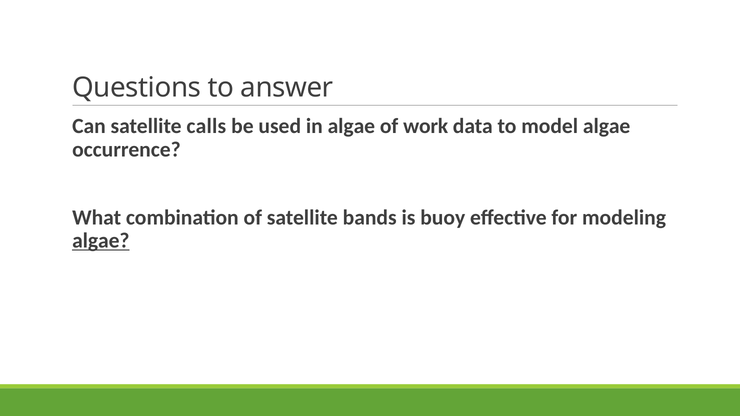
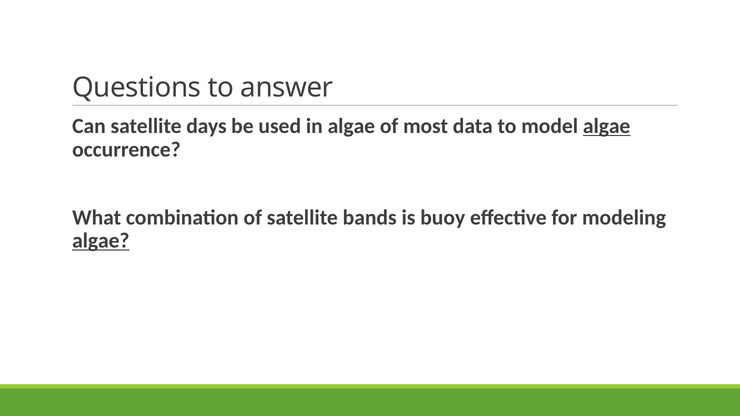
calls: calls -> days (207, 126)
work: work -> most (426, 126)
algae underline: none -> present (607, 126)
